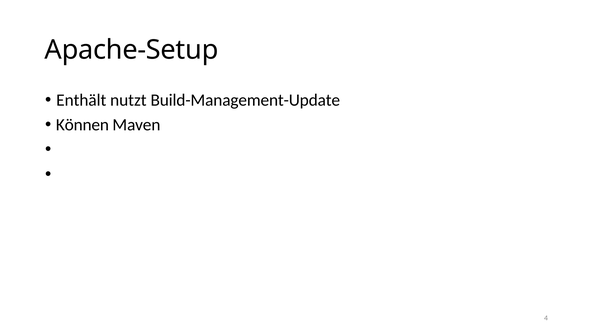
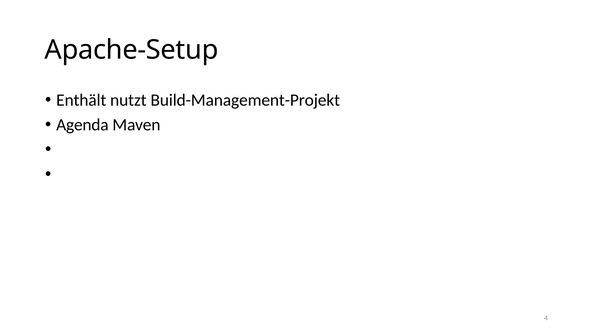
Build-Management-Update: Build-Management-Update -> Build-Management-Projekt (245, 100)
Können: Können -> Agenda (82, 125)
